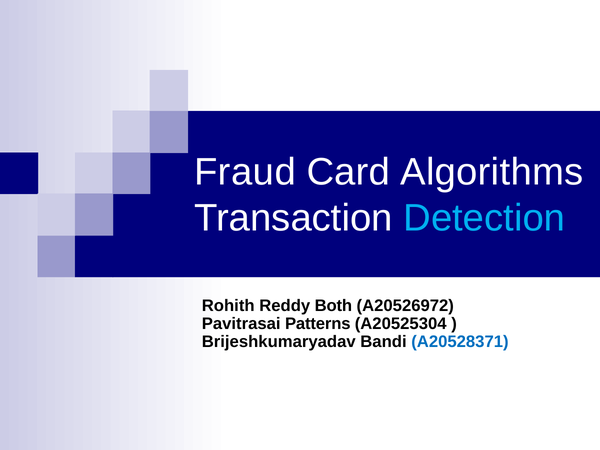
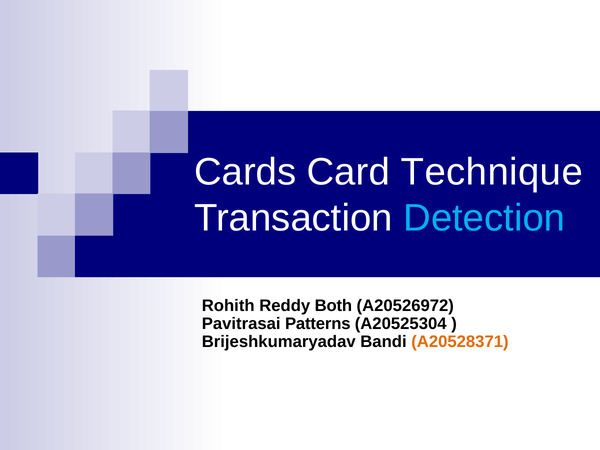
Fraud: Fraud -> Cards (245, 172)
Algorithms: Algorithms -> Technique (492, 172)
A20528371 colour: blue -> orange (460, 342)
